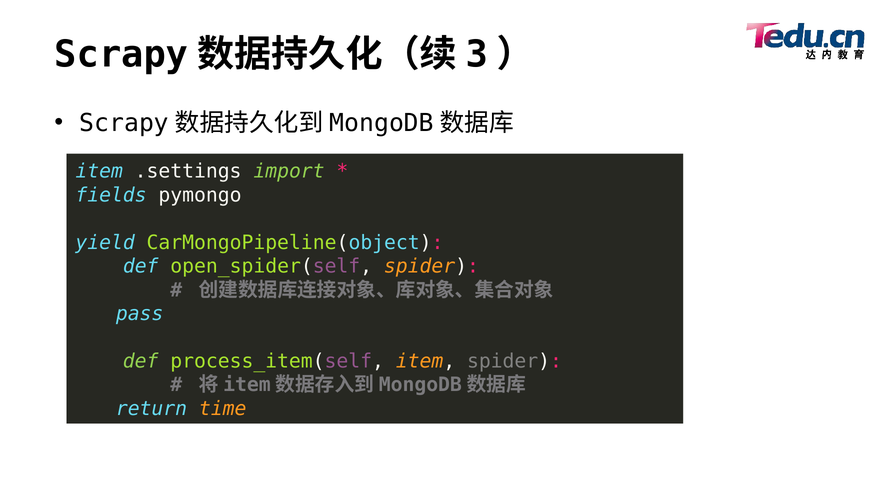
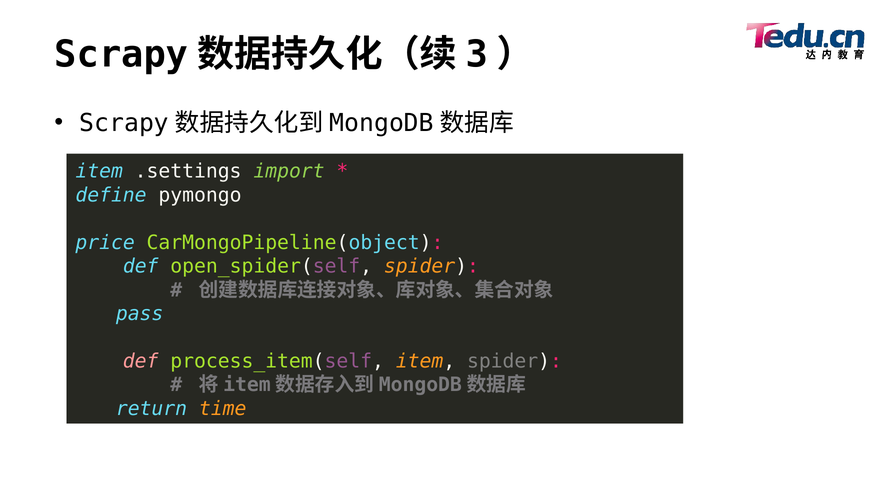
fields: fields -> define (111, 195)
yield: yield -> price (105, 242)
def colour: light green -> pink (141, 361)
